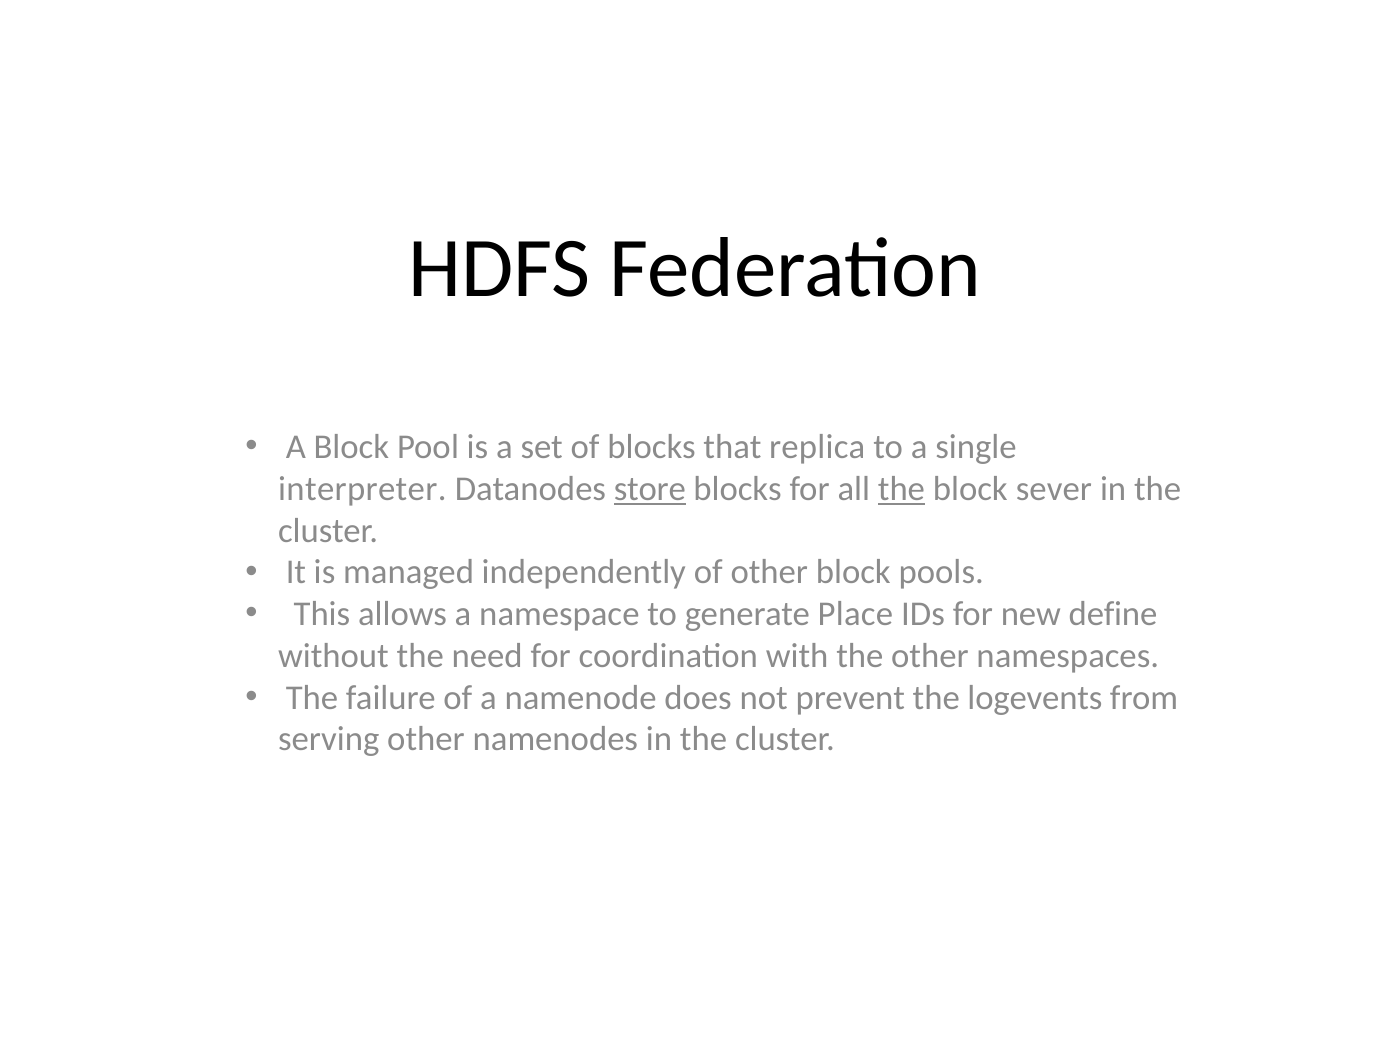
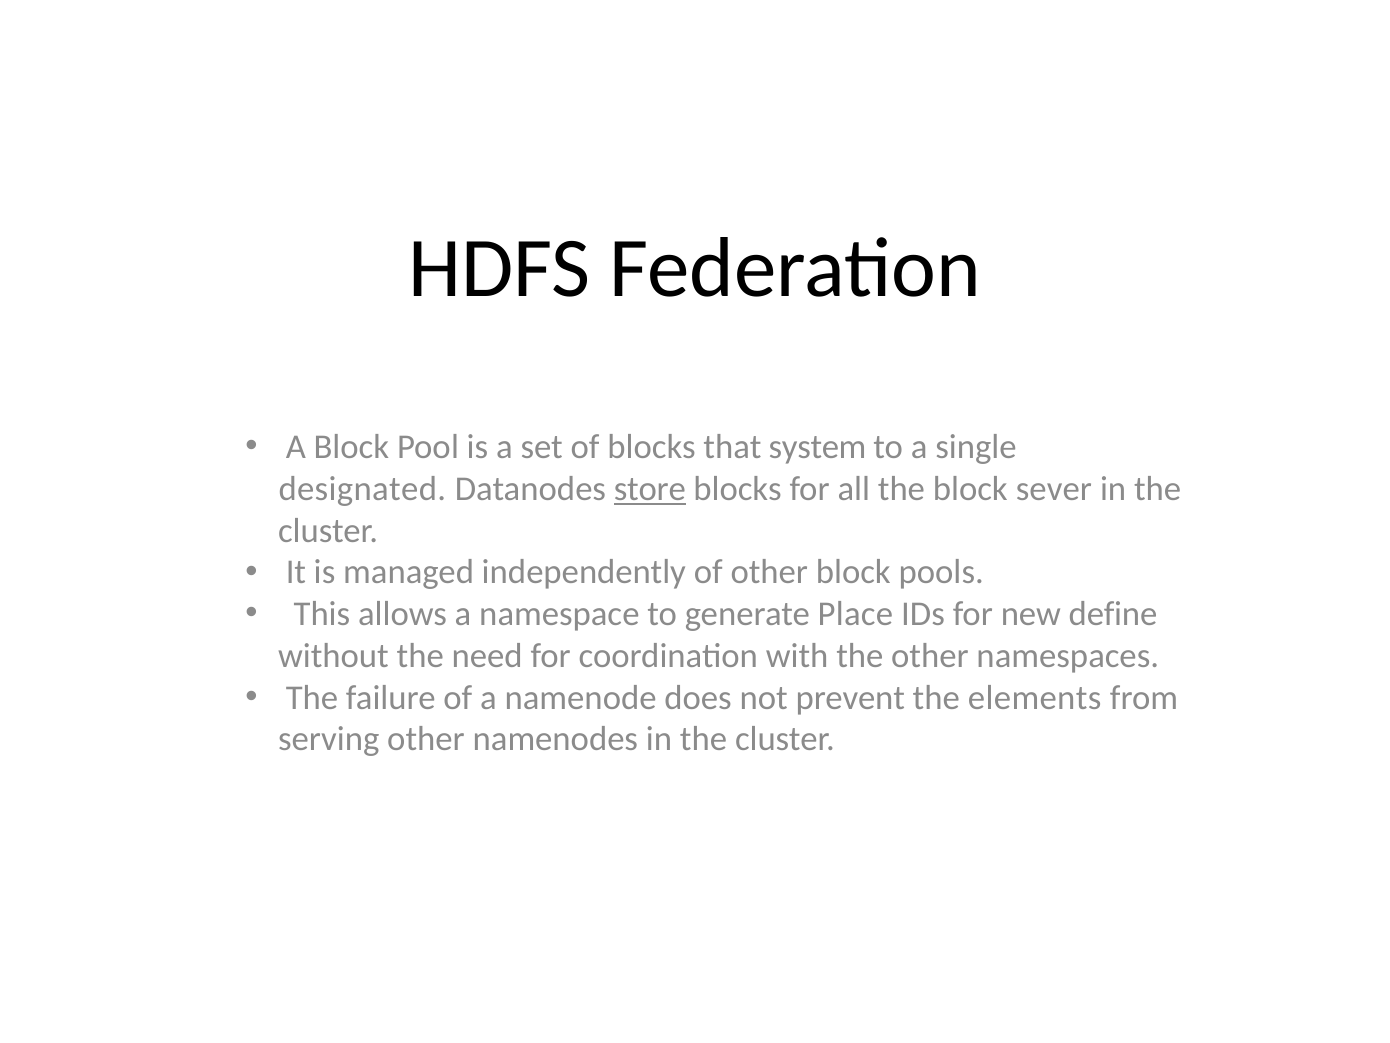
replica: replica -> system (818, 447)
interpreter: interpreter -> designated (362, 489)
the underline: present -> none (901, 489)
logevents: logevents -> elements (1035, 697)
